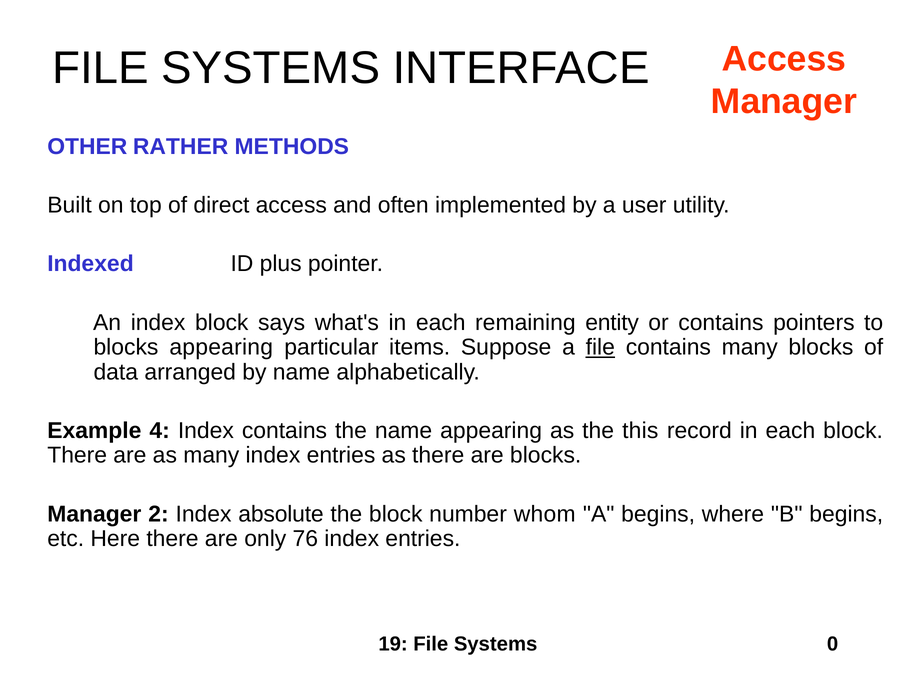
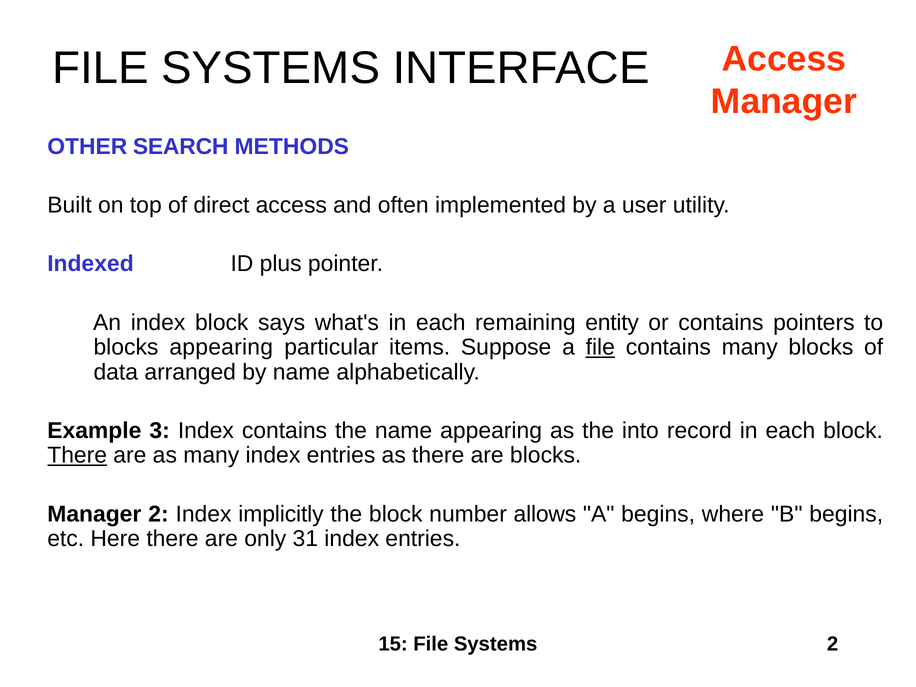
RATHER: RATHER -> SEARCH (181, 147)
4: 4 -> 3 (160, 431)
this: this -> into (640, 431)
There underline: none -> present (77, 455)
absolute: absolute -> implicitly (281, 514)
whom: whom -> allows (545, 514)
76: 76 -> 31 (305, 539)
19: 19 -> 15 (393, 644)
Systems 0: 0 -> 2 (833, 644)
